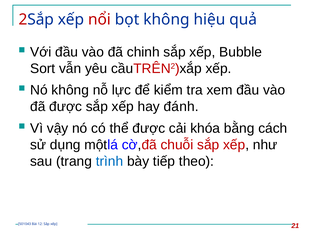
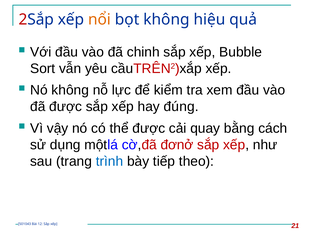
nổi colour: red -> orange (99, 20)
đánh: đánh -> đúng (181, 107)
khóa: khóa -> quay (205, 128)
chuỗi: chuỗi -> đơnở (177, 145)
